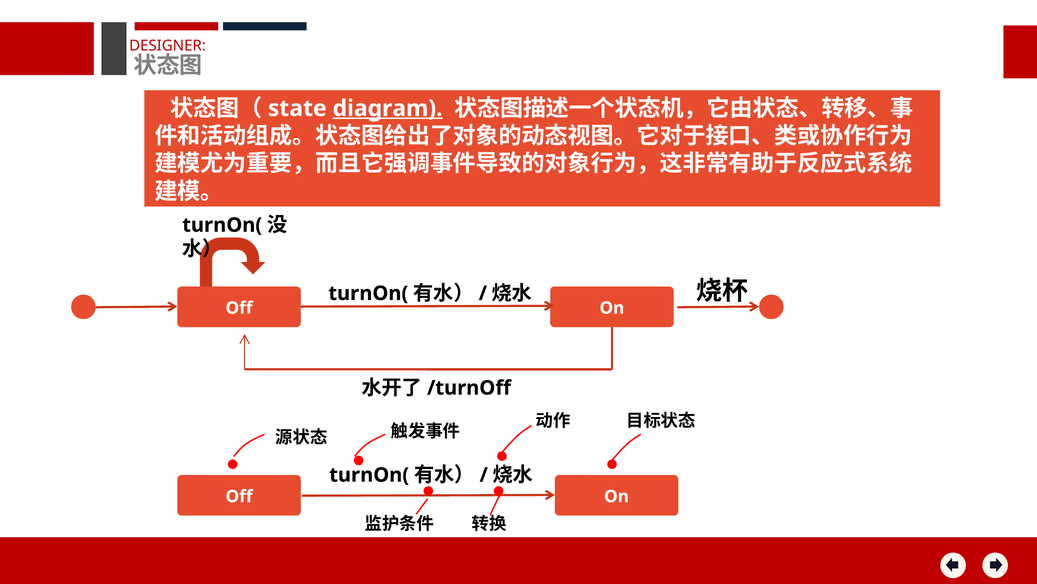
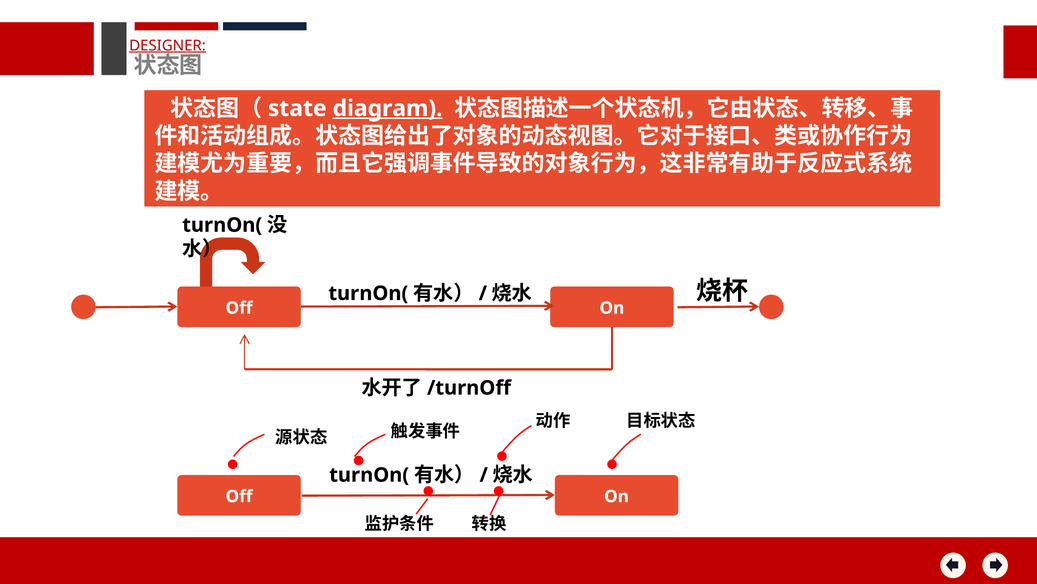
DESIGNER underline: none -> present (168, 46)
